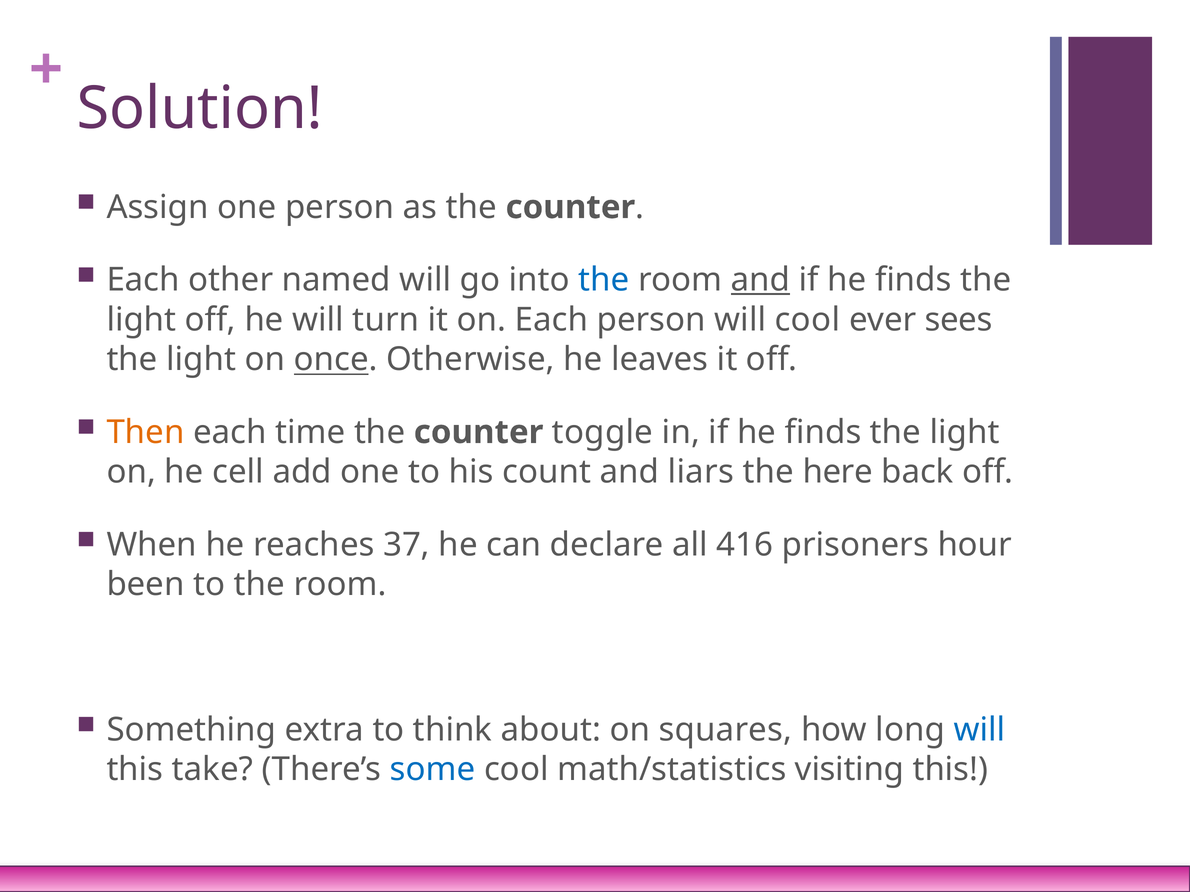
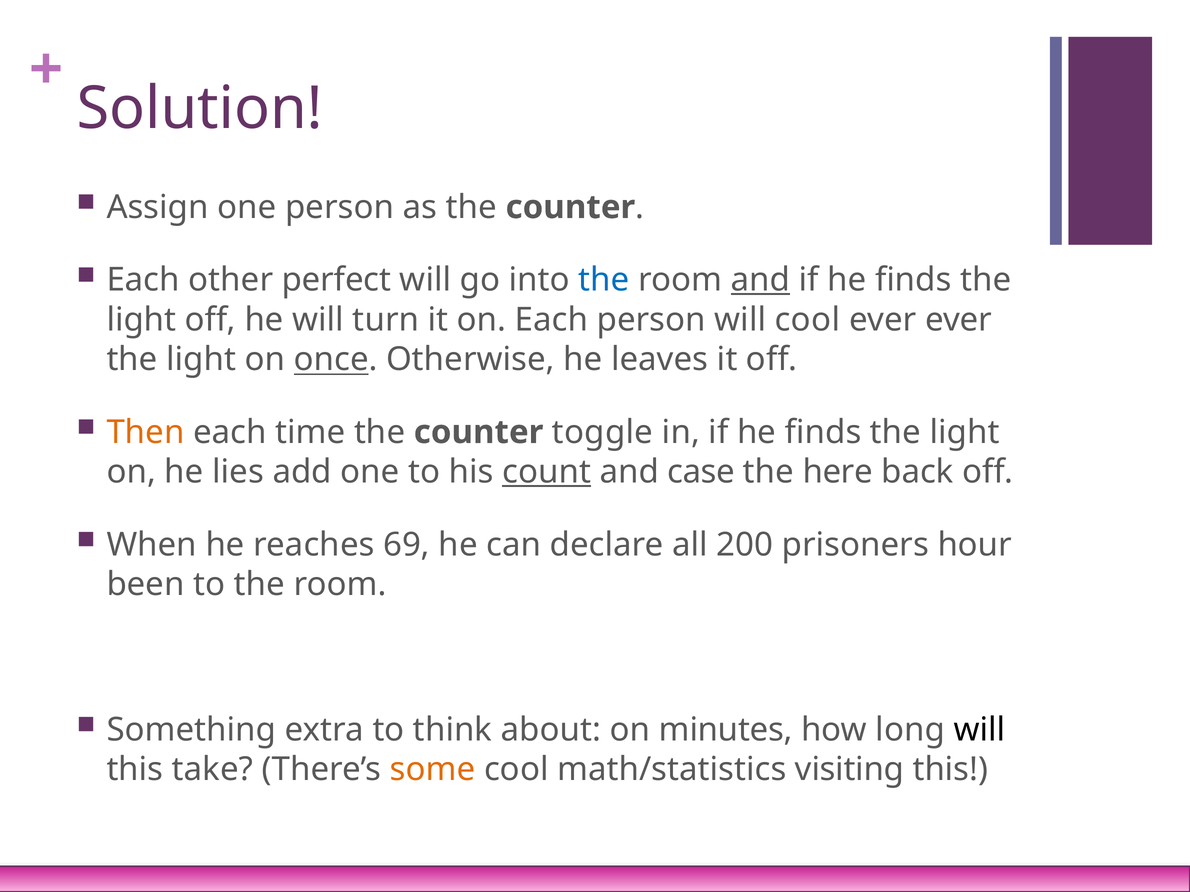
named: named -> perfect (336, 280)
ever sees: sees -> ever (959, 320)
cell: cell -> lies (238, 472)
count underline: none -> present (547, 472)
liars: liars -> case (701, 472)
37: 37 -> 69 (406, 545)
416: 416 -> 200 (745, 545)
squares: squares -> minutes (726, 730)
will colour: blue -> black (979, 730)
some colour: blue -> orange (433, 770)
